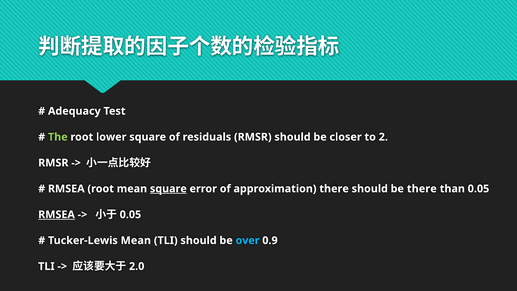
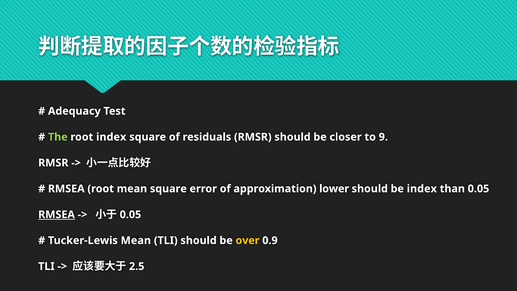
root lower: lower -> index (111, 137)
2: 2 -> 9 (383, 137)
square underline: present -> none (168, 189)
approximation there: there -> lower (334, 189)
be there: there -> index (422, 189)
over colour: light blue -> yellow (248, 240)
2.0: 2.0 -> 2.5 (137, 266)
